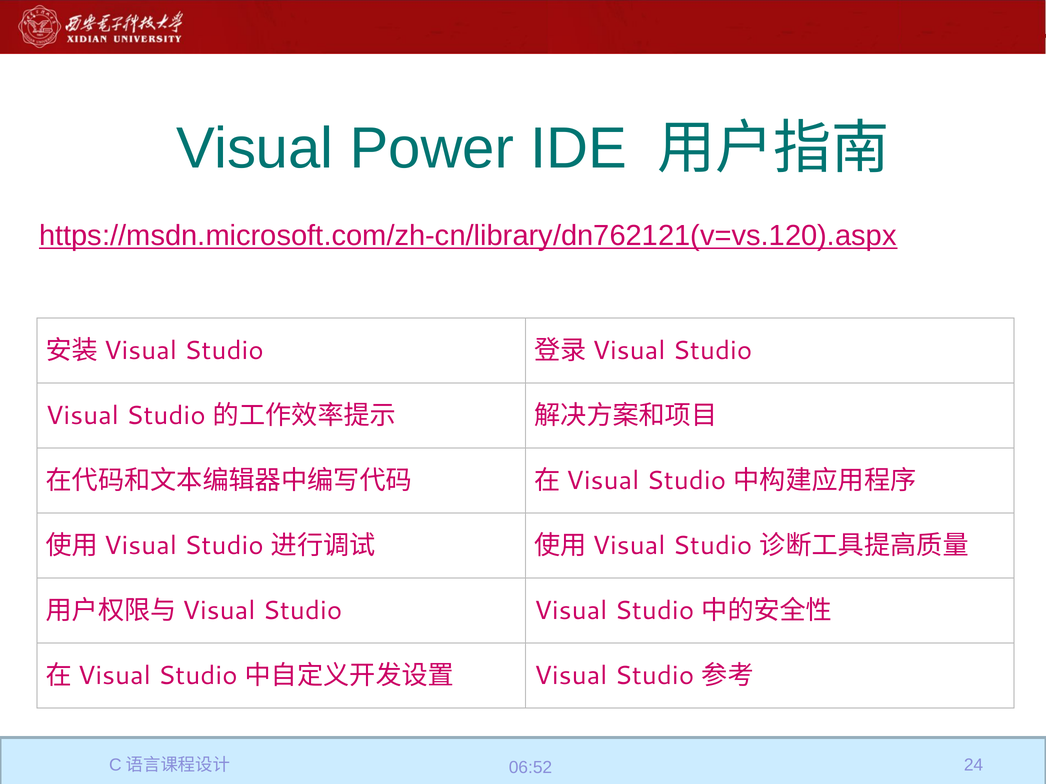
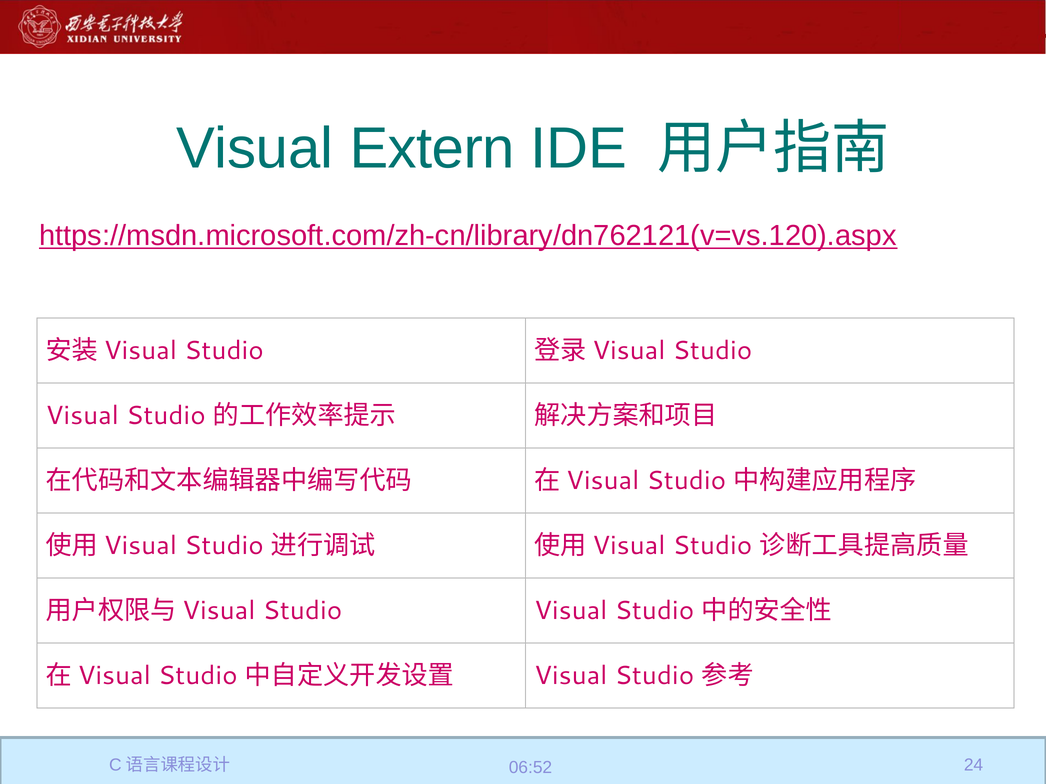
Power: Power -> Extern (432, 149)
